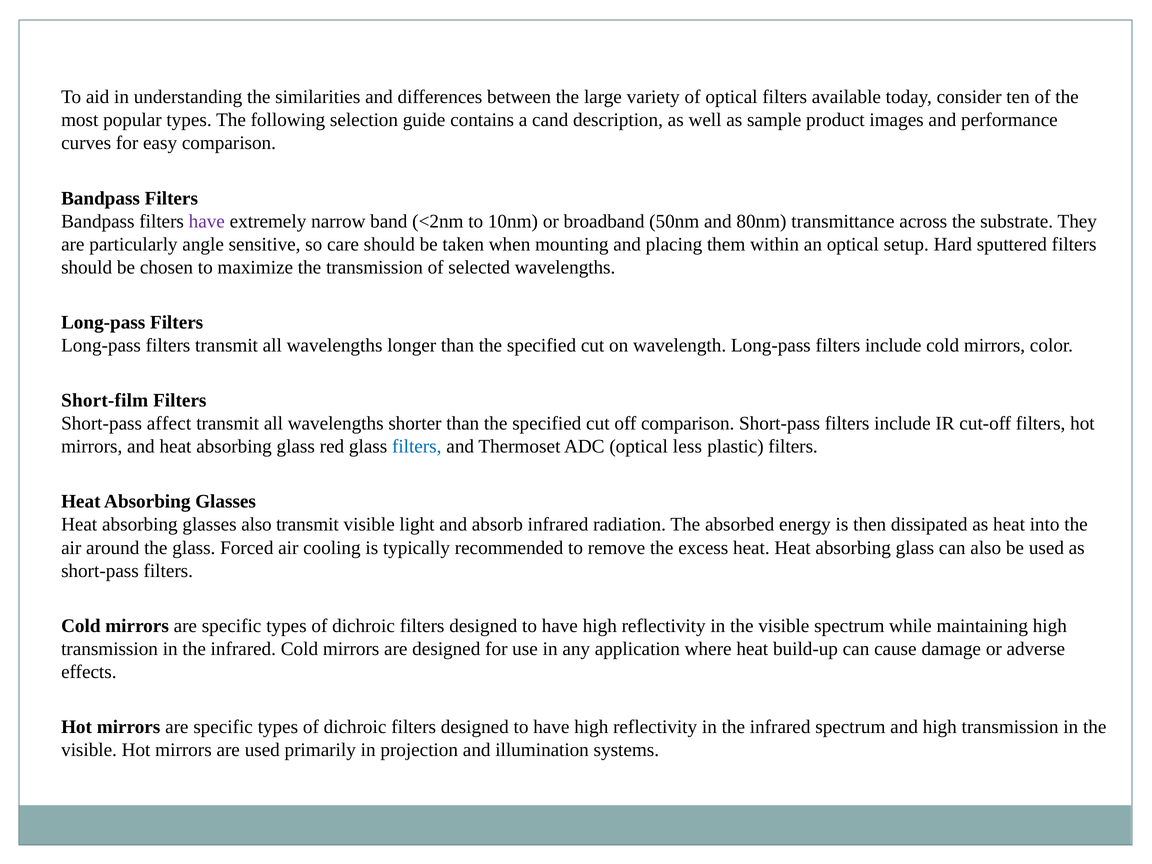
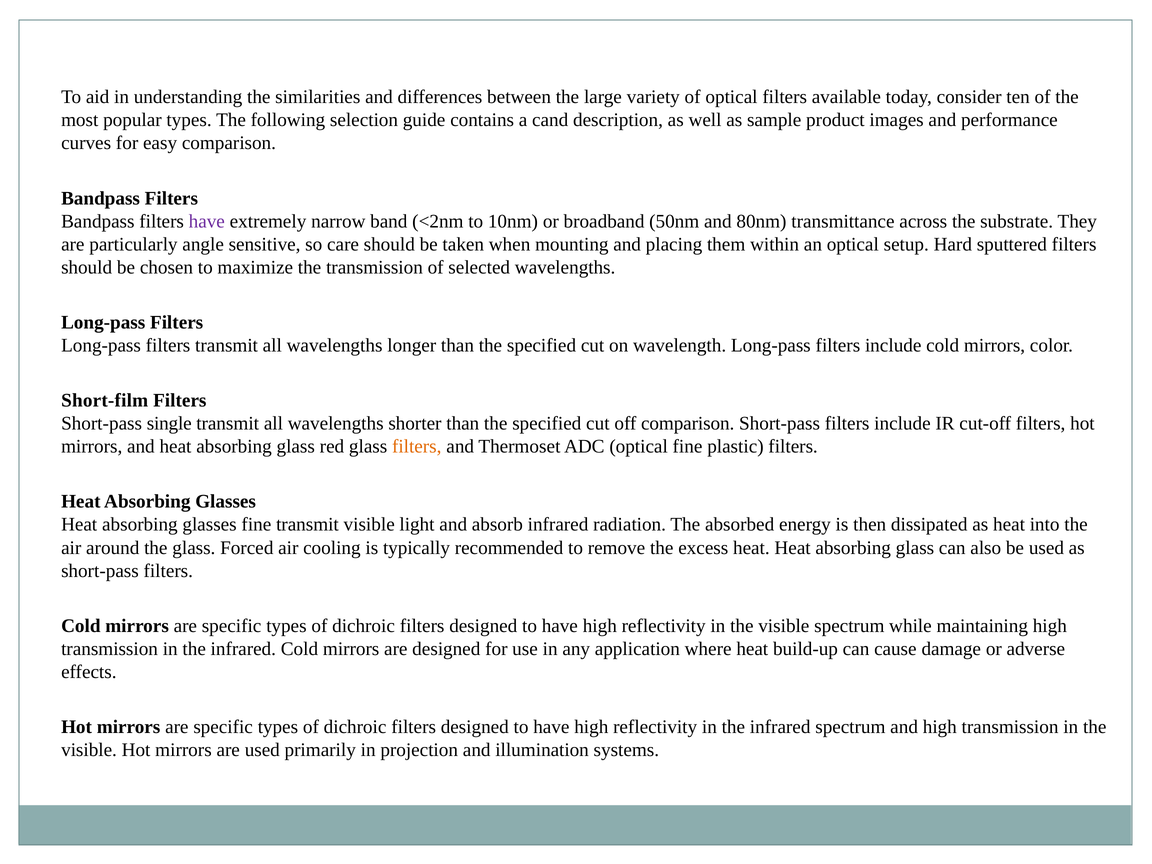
affect: affect -> single (169, 423)
filters colour: blue -> orange (417, 447)
optical less: less -> fine (688, 447)
glasses also: also -> fine (256, 525)
